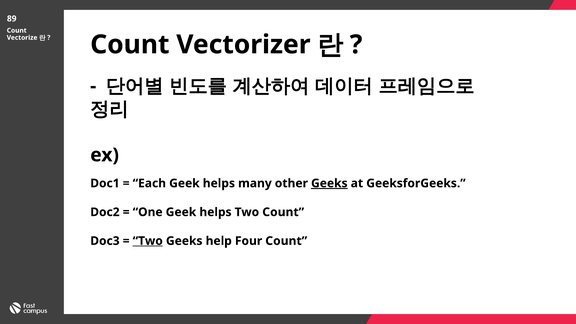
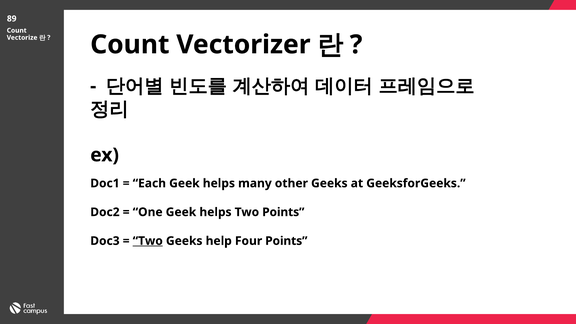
Geeks underline: present -> none (329, 183)
Two Count: Count -> Points (283, 212)
Four Count: Count -> Points (286, 241)
